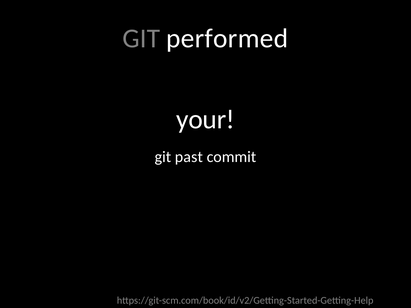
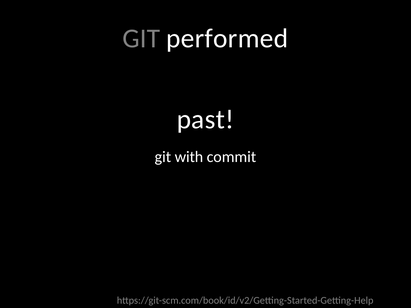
your: your -> past (205, 120)
past: past -> with (189, 157)
